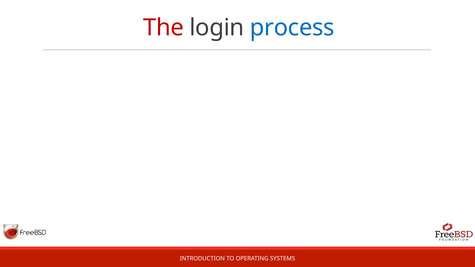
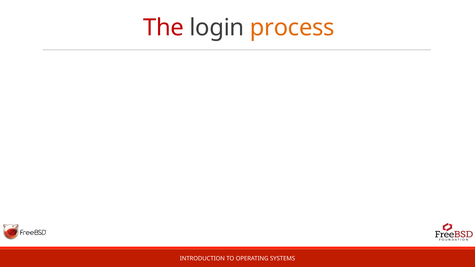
process colour: blue -> orange (292, 28)
